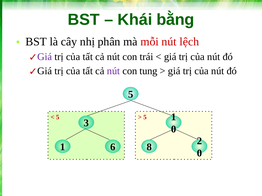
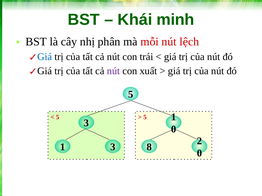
bằng: bằng -> minh (175, 20)
Giá colour: purple -> blue (45, 57)
tung: tung -> xuất (148, 71)
1 6: 6 -> 3 (113, 147)
